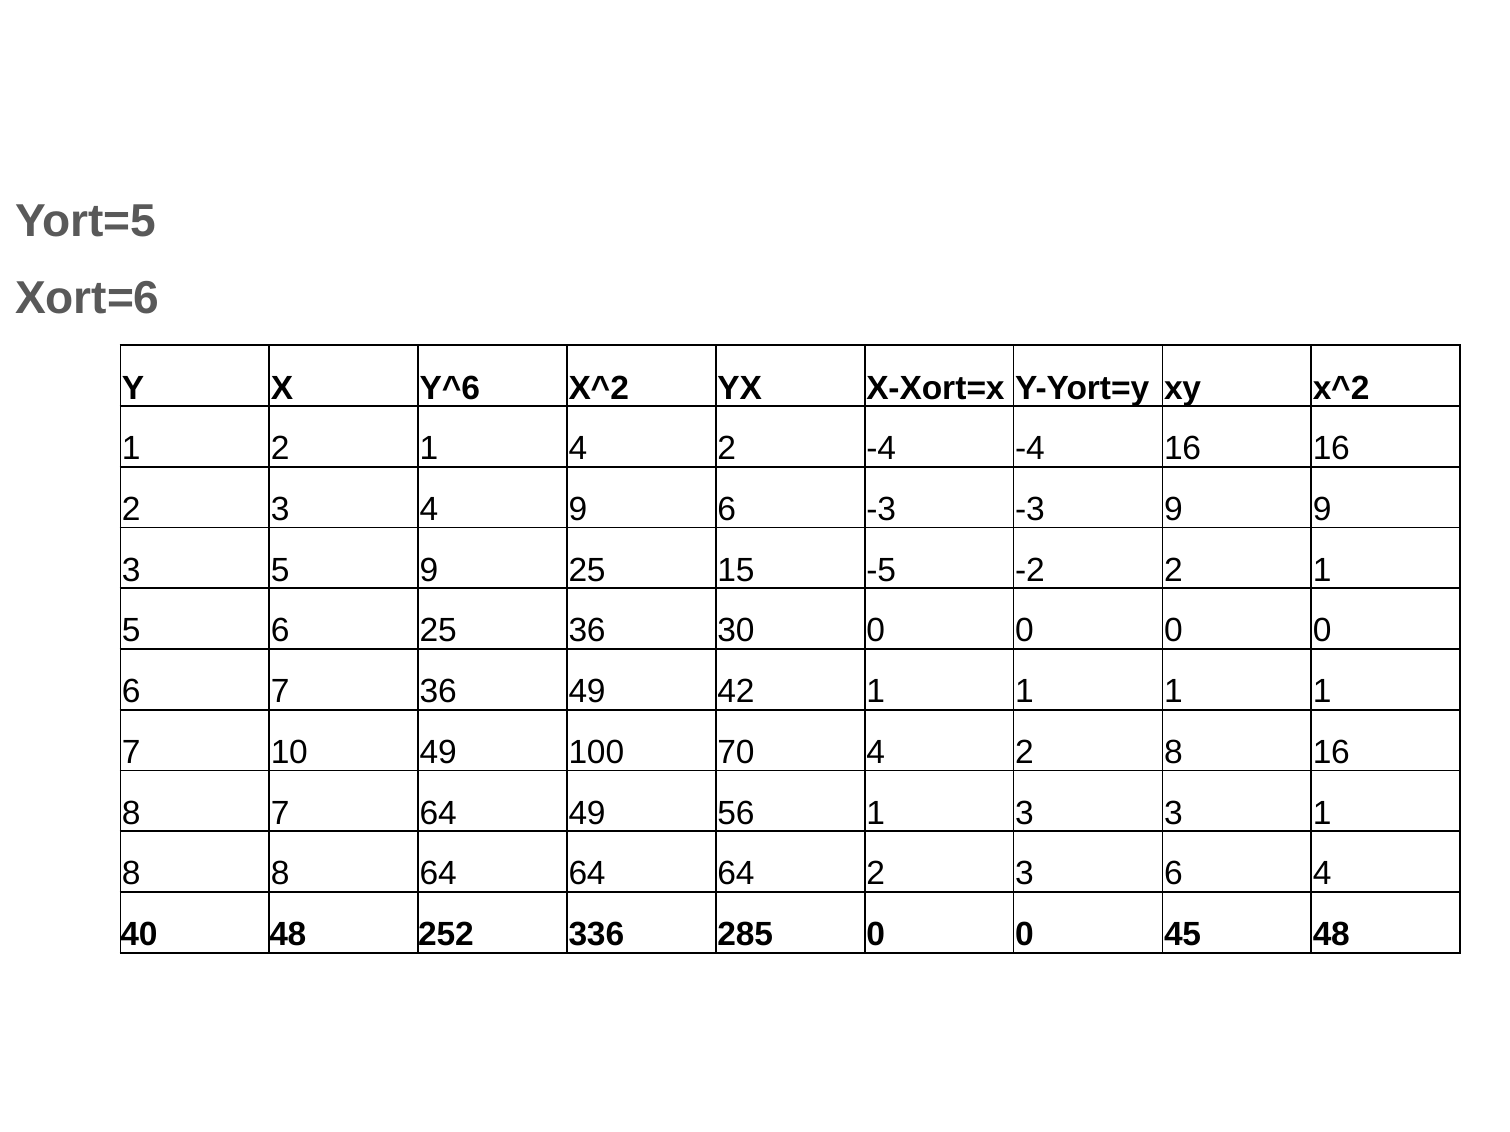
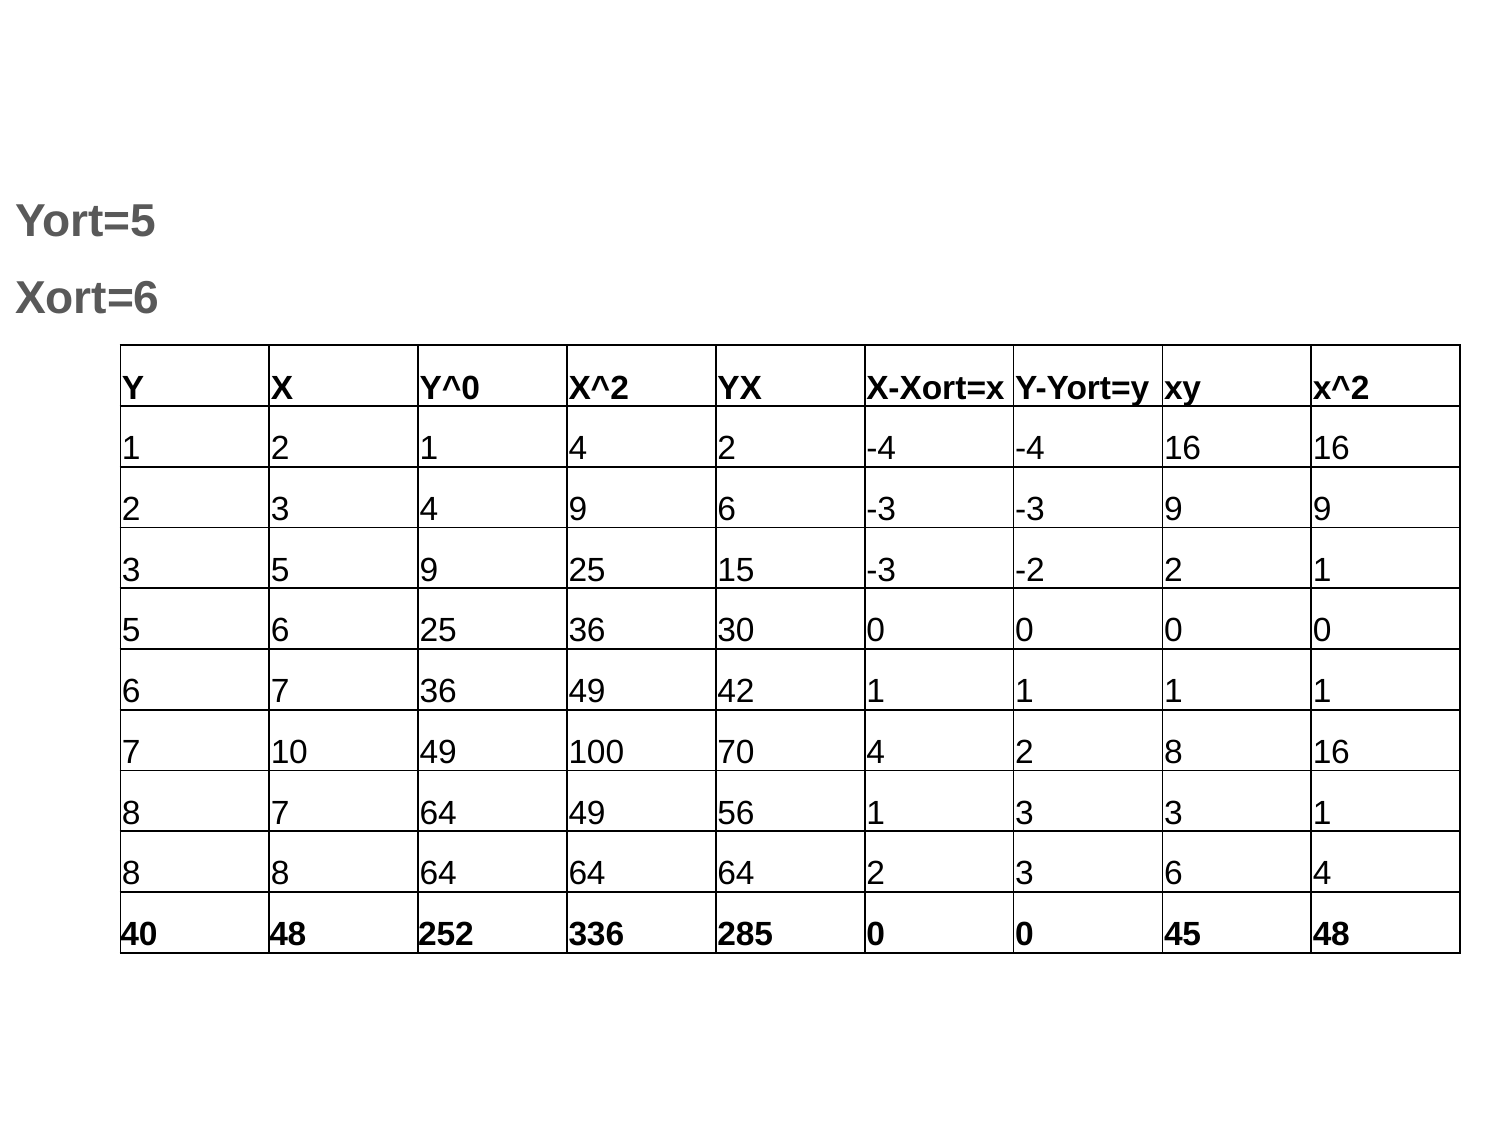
Y^6: Y^6 -> Y^0 (450, 388)
15 -5: -5 -> -3 (881, 570)
